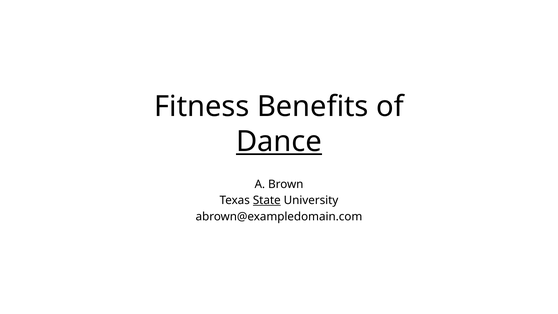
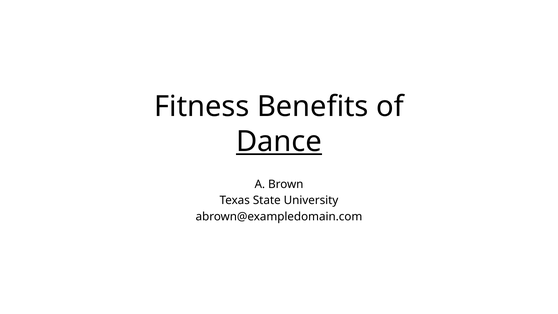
State underline: present -> none (267, 200)
